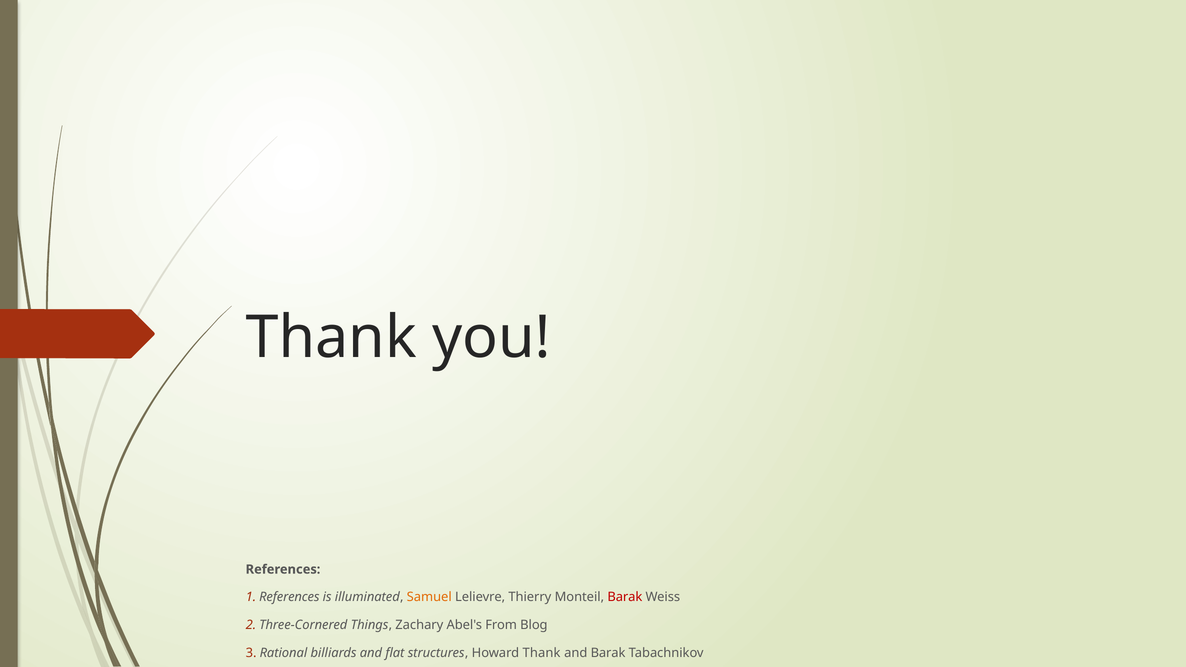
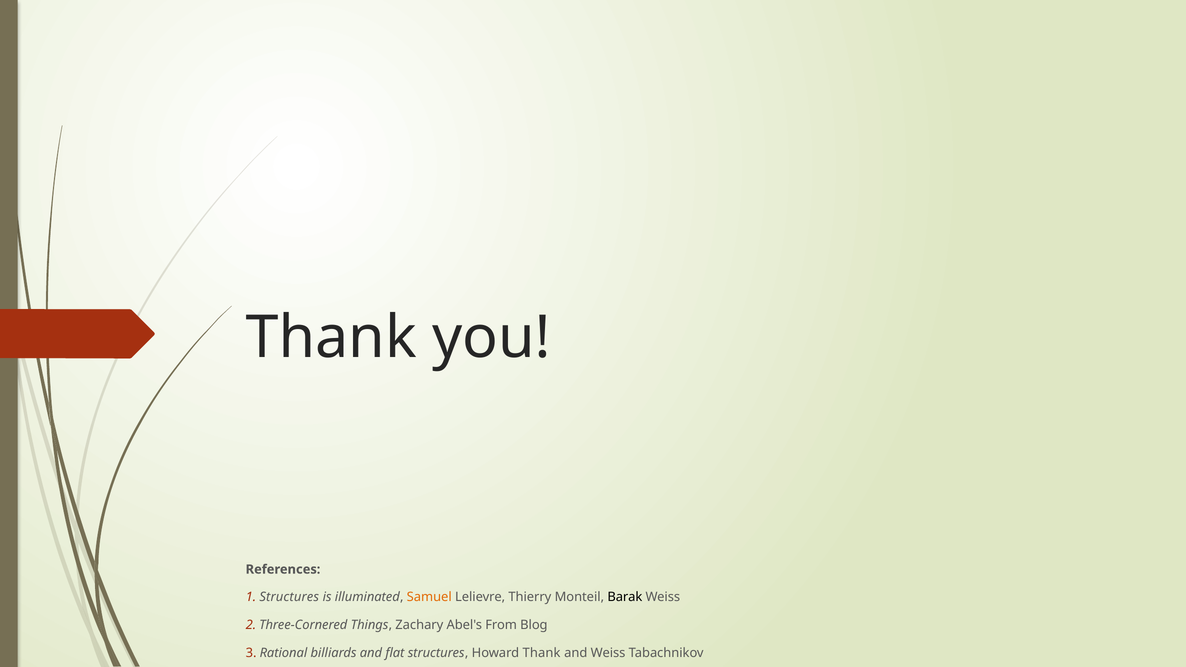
References: References -> Structures (289, 597)
Barak colour: red -> black (625, 597)
and Barak: Barak -> Weiss (608, 653)
